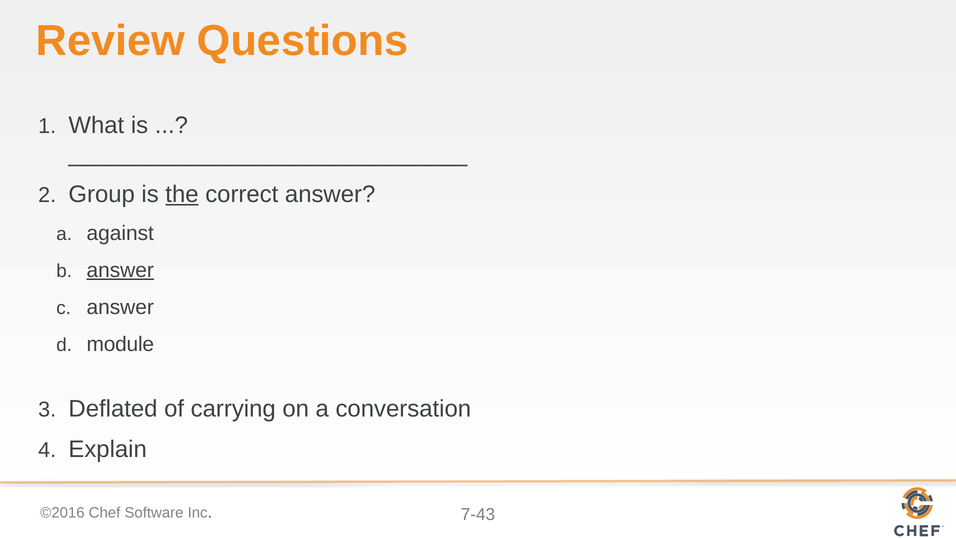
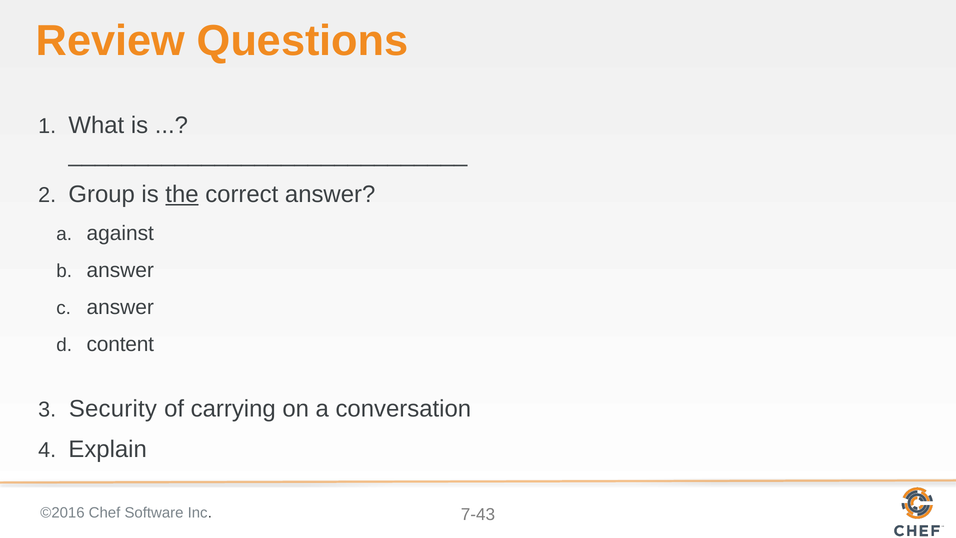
answer underline: present -> none (120, 270)
module: module -> content (120, 344)
Deflated: Deflated -> Security (113, 408)
